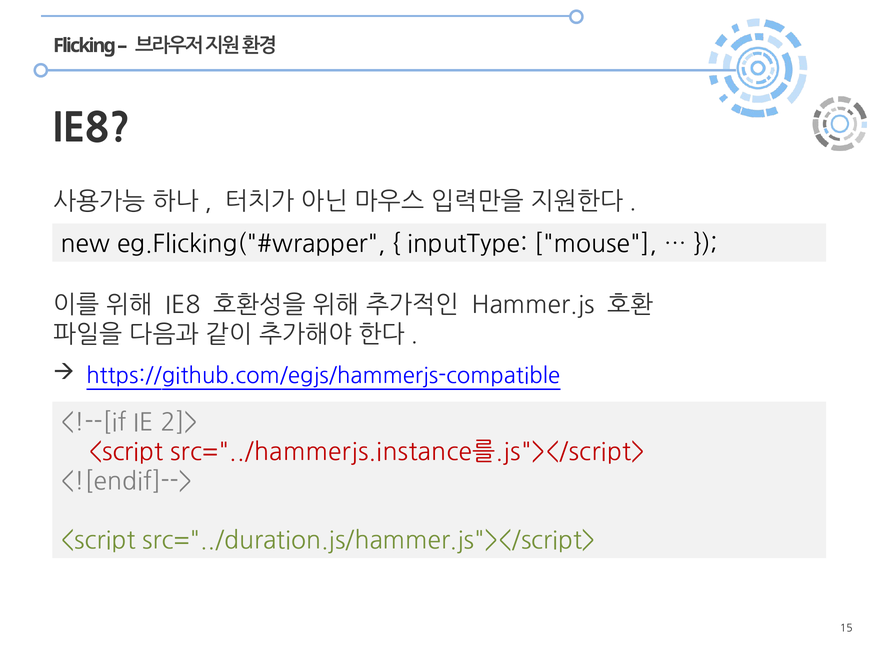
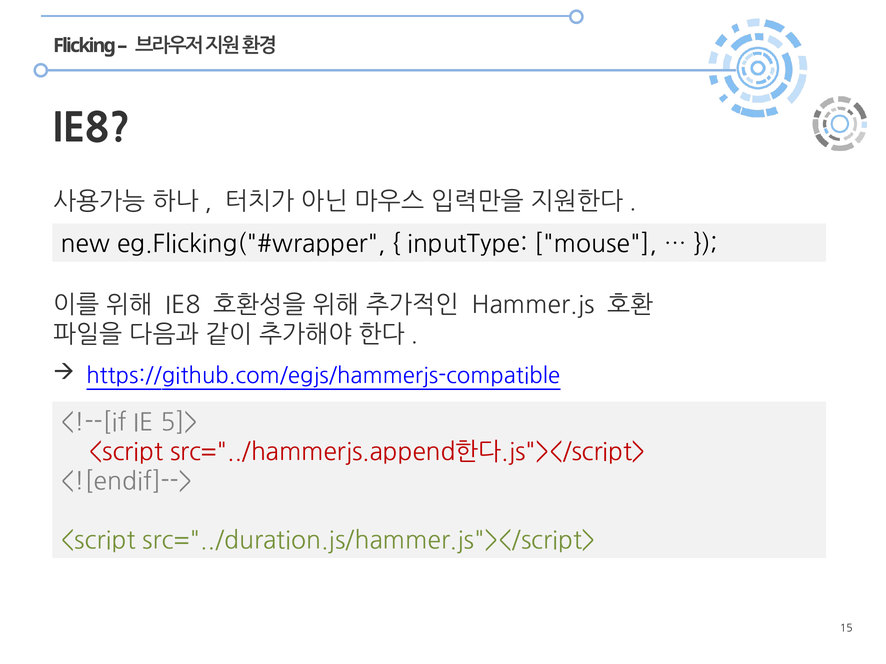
2]>: 2]> -> 5]> (179, 423)
src="../hammerjs.instance를.js"></script>: src="../hammerjs.instance를.js"></script> -> src="../hammerjs.append한다.js"></script> (408, 452)
